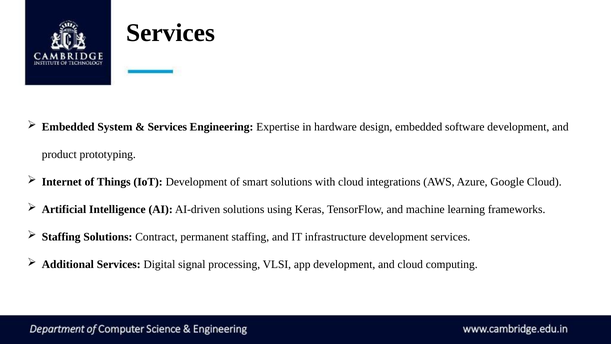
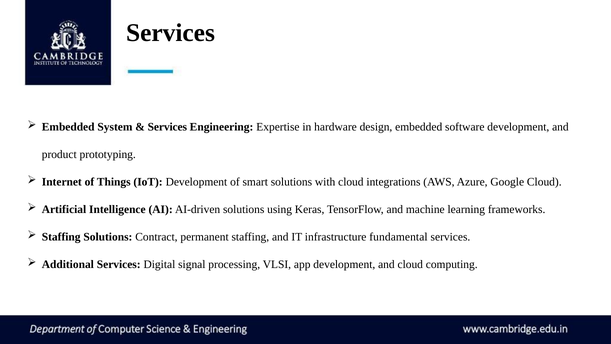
infrastructure development: development -> fundamental (398, 237)
